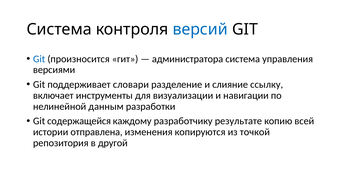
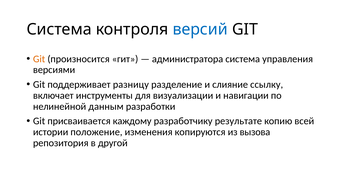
Git colour: blue -> orange (39, 59)
словари: словари -> разницу (131, 84)
содержащейся: содержащейся -> присваивается (79, 121)
отправлена: отправлена -> положение (96, 132)
точкой: точкой -> вызова (255, 132)
